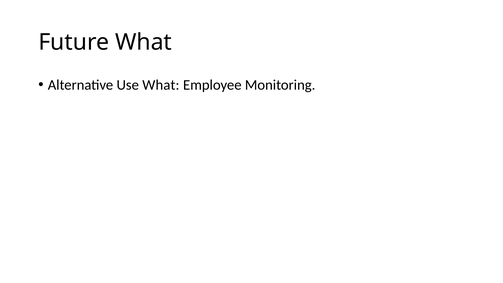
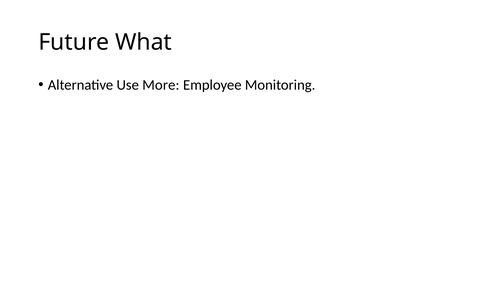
Use What: What -> More (161, 85)
